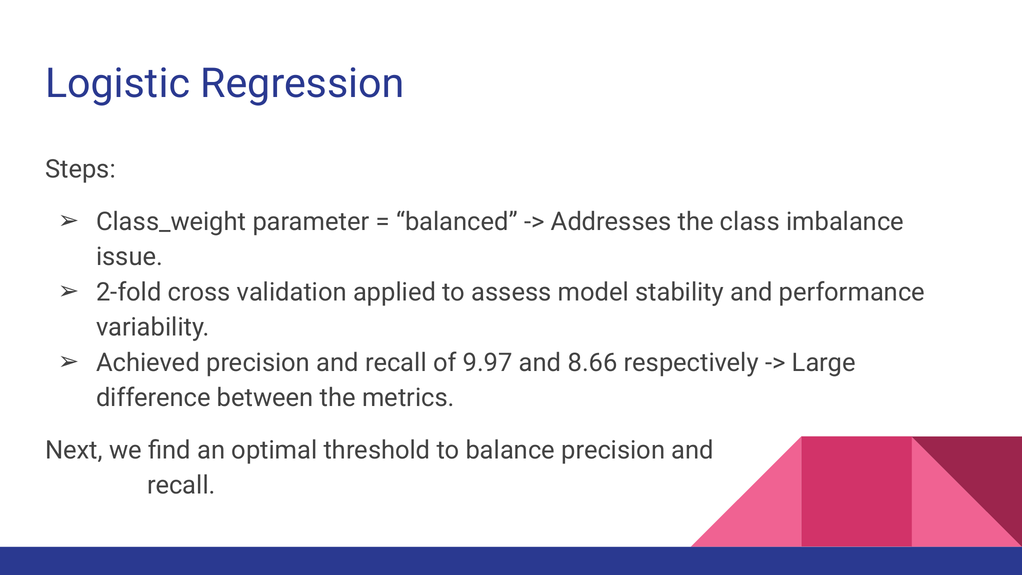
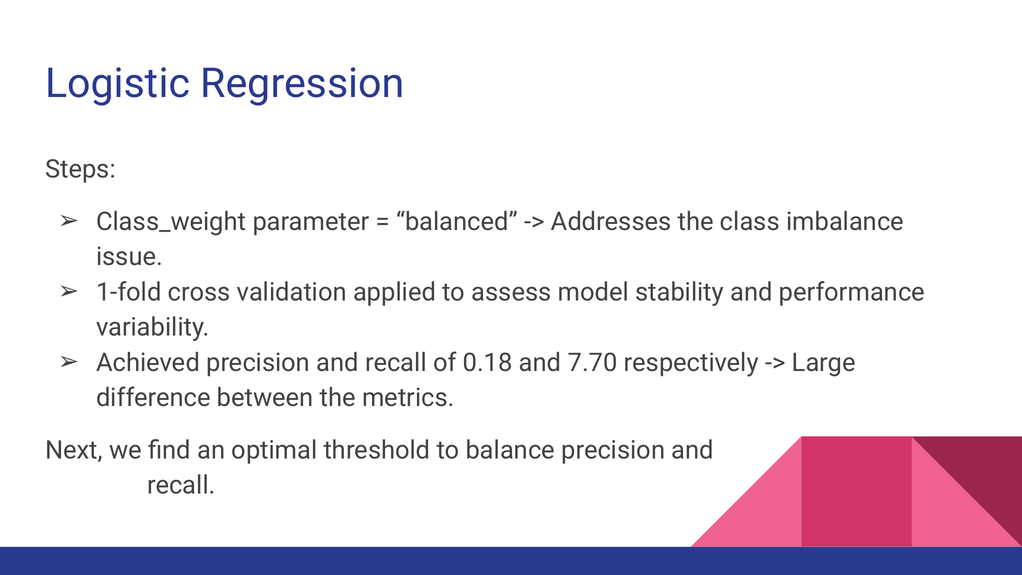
2-fold: 2-fold -> 1-fold (129, 292)
9.97: 9.97 -> 0.18 (488, 363)
8.66: 8.66 -> 7.70 (593, 363)
